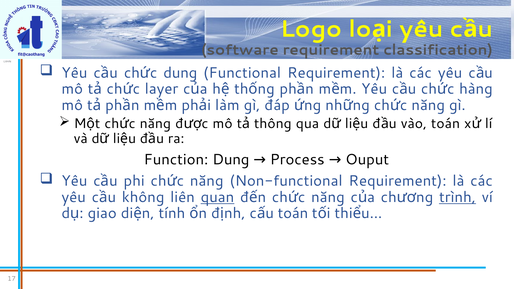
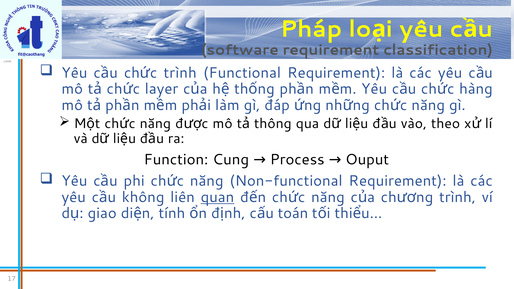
Logo: Logo -> Pháp (311, 29)
dung: dung -> trình (180, 73)
vào toán: toán -> theo (446, 124)
Function Dung: Dung -> Cung (231, 160)
trình underline: present -> none (458, 197)
